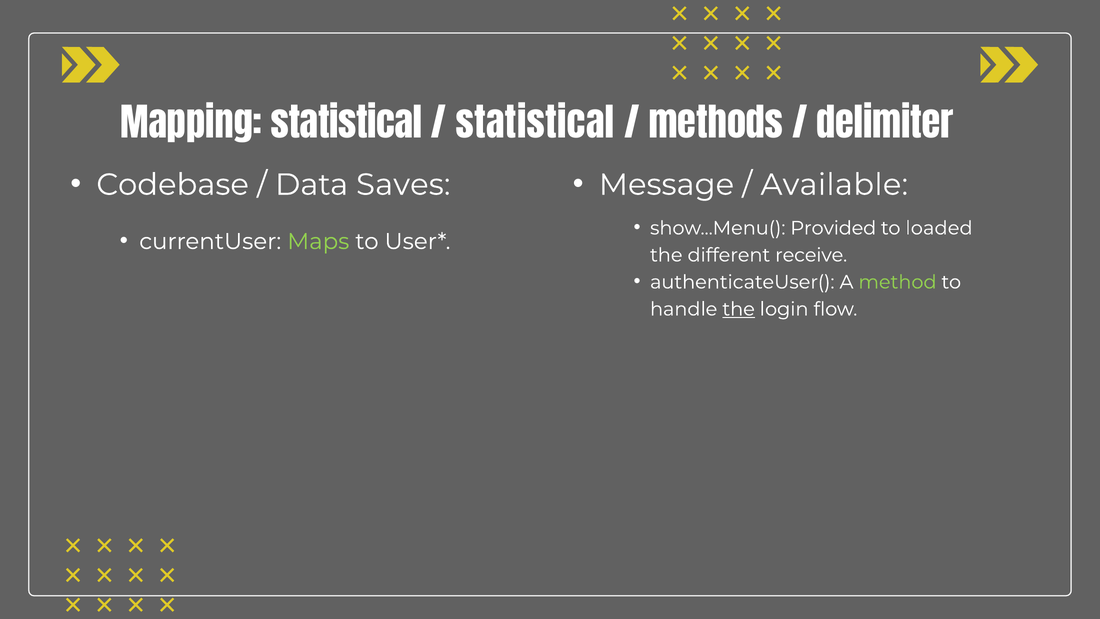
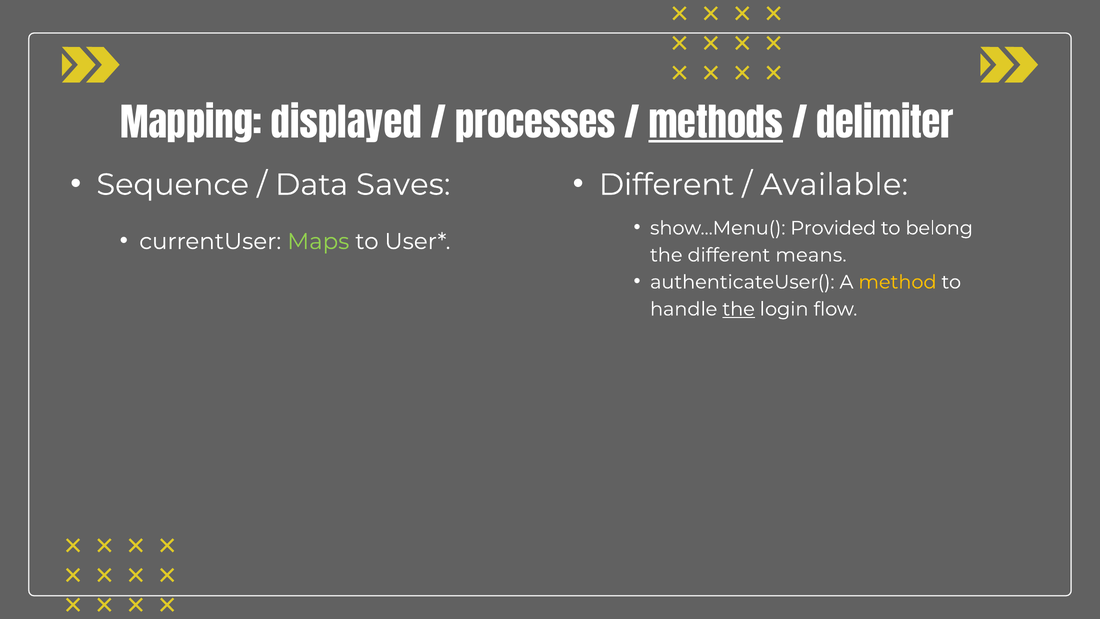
Mapping statistical: statistical -> displayed (346, 125)
statistical: statistical -> processes (535, 125)
methods underline: none -> present (716, 125)
Codebase: Codebase -> Sequence (173, 185)
Message: Message -> Different (667, 185)
loaded: loaded -> belong (939, 228)
receive: receive -> means (811, 255)
method colour: light green -> yellow (897, 282)
